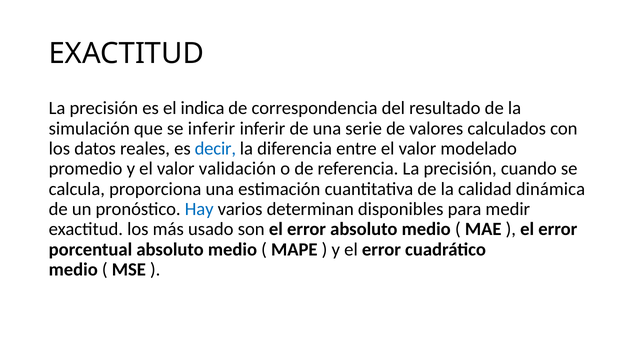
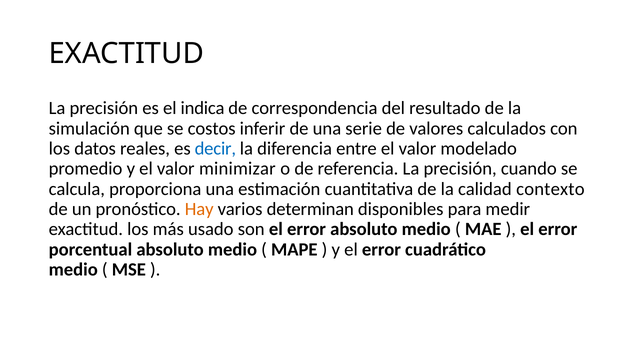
se inferir: inferir -> costos (212, 128)
validación: validación -> minimizar (237, 168)
dinámica: dinámica -> contexto (550, 189)
Hay colour: blue -> orange (199, 209)
